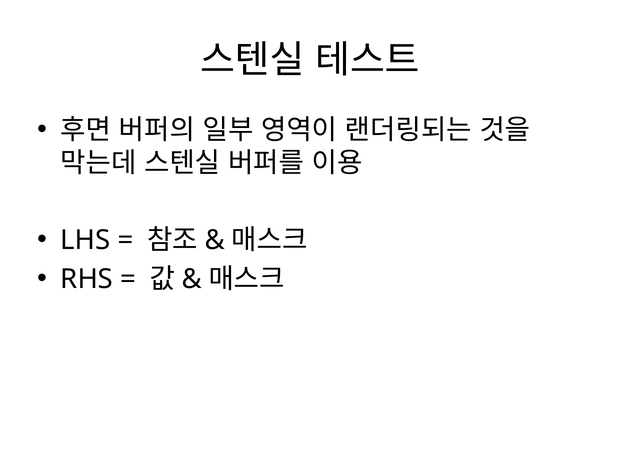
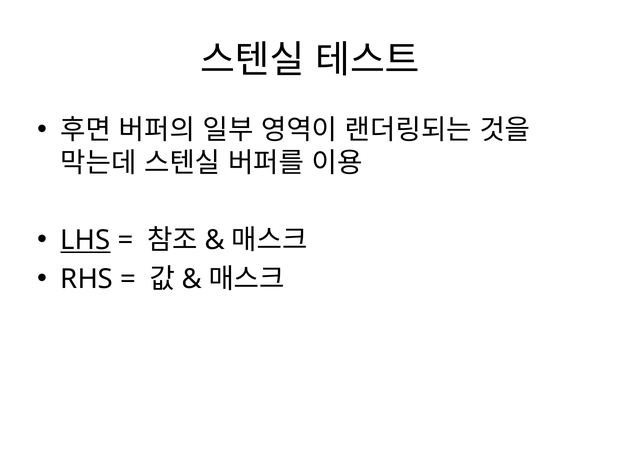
LHS underline: none -> present (85, 240)
